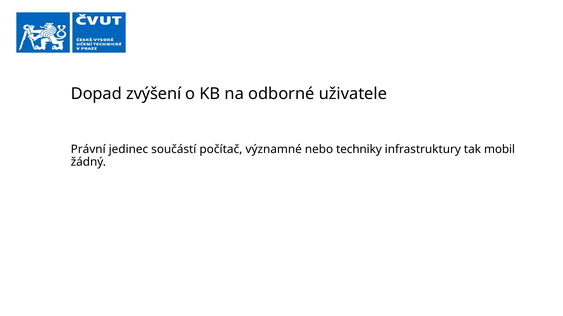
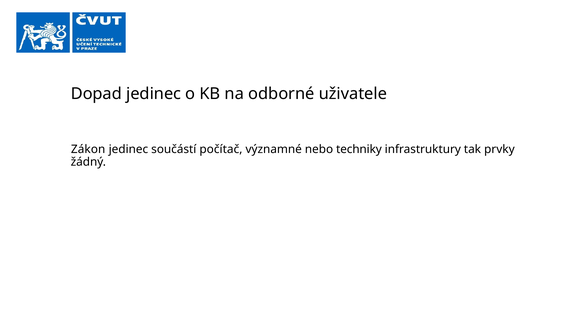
Dopad zvýšení: zvýšení -> jedinec (154, 94)
Právní: Právní -> Zákon (88, 150)
mobil: mobil -> prvky (499, 150)
